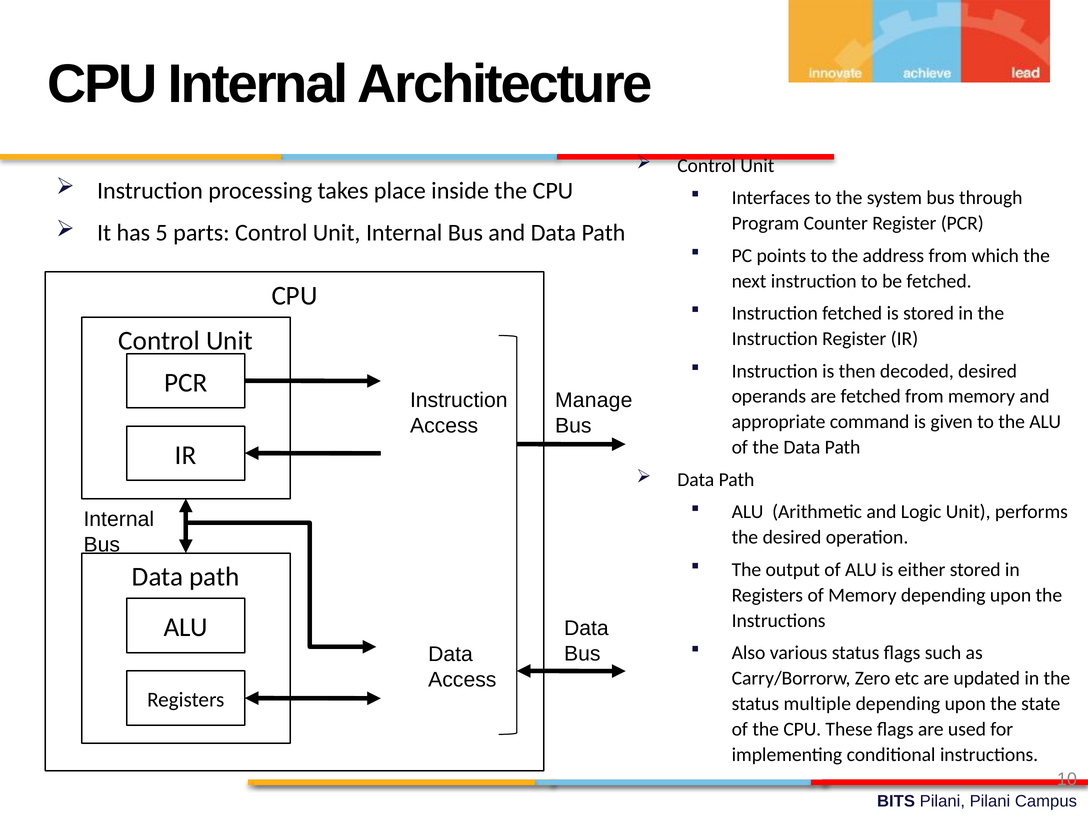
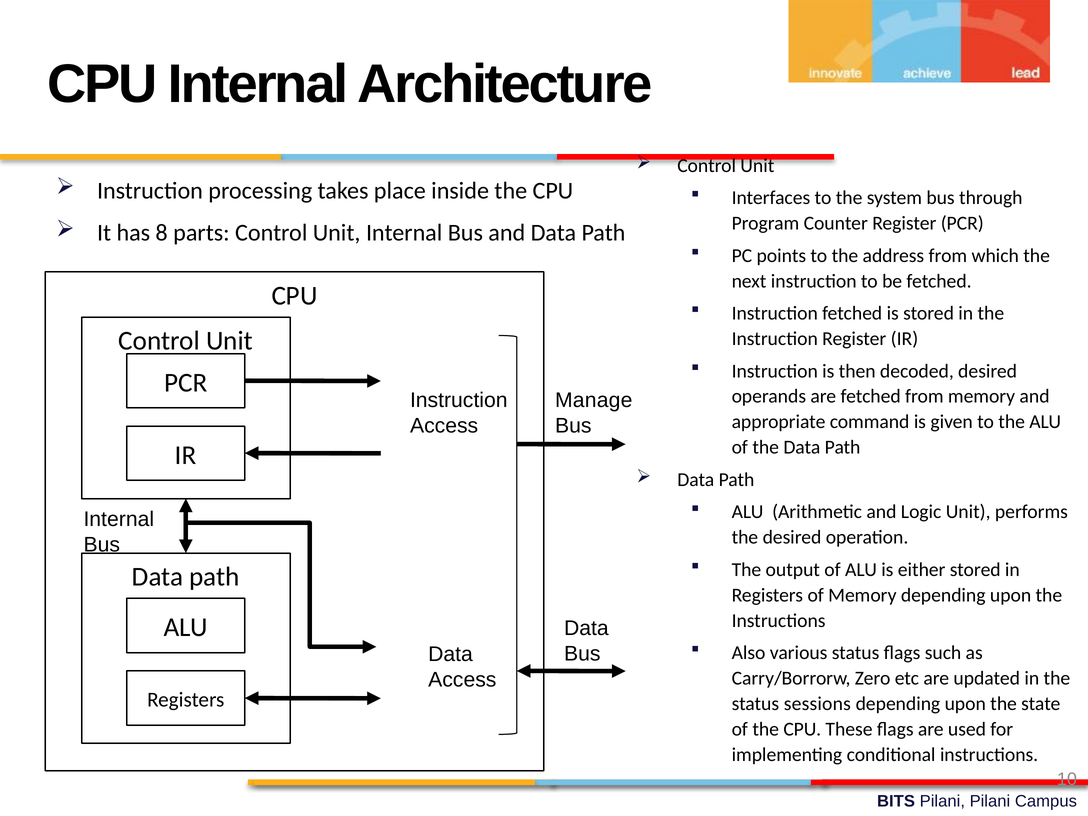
5: 5 -> 8 (162, 233)
multiple: multiple -> sessions (817, 704)
